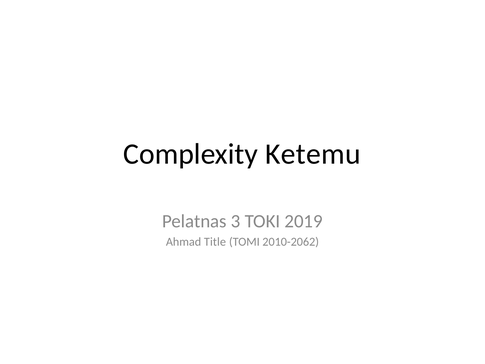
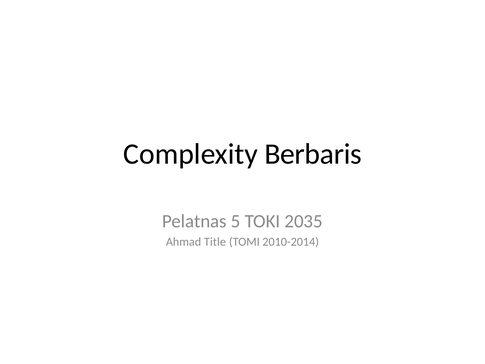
Ketemu: Ketemu -> Berbaris (313, 154)
3: 3 -> 5 (236, 221)
2019: 2019 -> 2035 (304, 221)
2010-2062: 2010-2062 -> 2010-2014 (291, 242)
